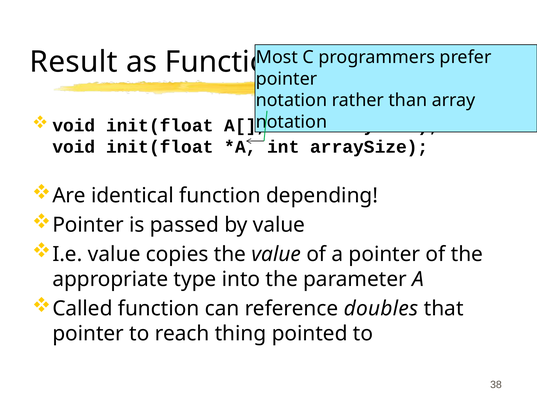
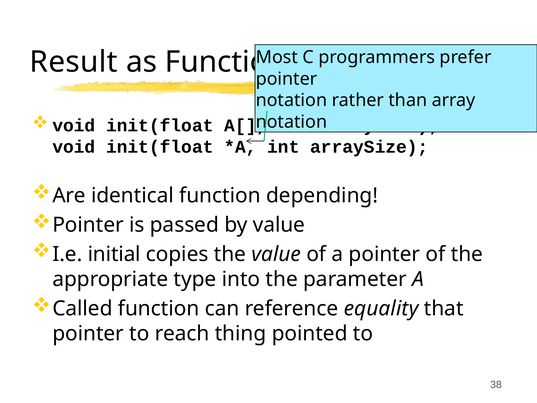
I.e value: value -> initial (114, 254)
doubles: doubles -> equality (381, 308)
